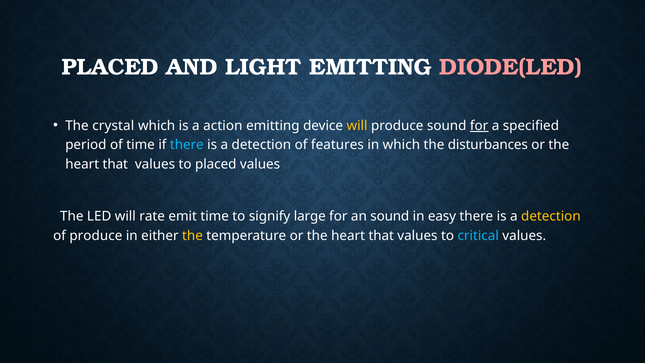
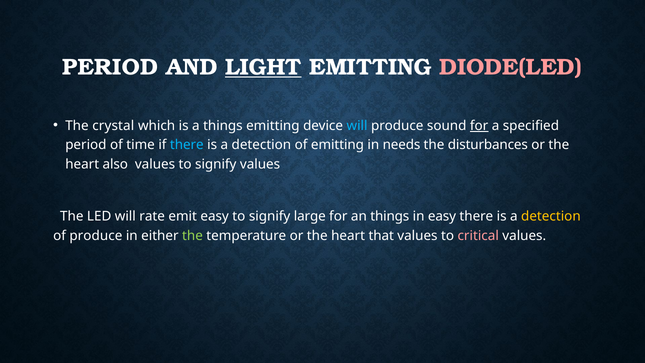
PLACED: PLACED -> PERIOD (110, 67)
LIGHT underline: none -> present (263, 67)
a action: action -> things (223, 126)
will colour: yellow -> light blue (357, 126)
of features: features -> emitting (338, 145)
in which: which -> needs (402, 145)
that: that -> also (115, 164)
values to placed: placed -> signify (216, 164)
emit time: time -> easy (215, 216)
an sound: sound -> things (390, 216)
the colour: yellow -> light green (192, 236)
critical colour: light blue -> pink (478, 236)
